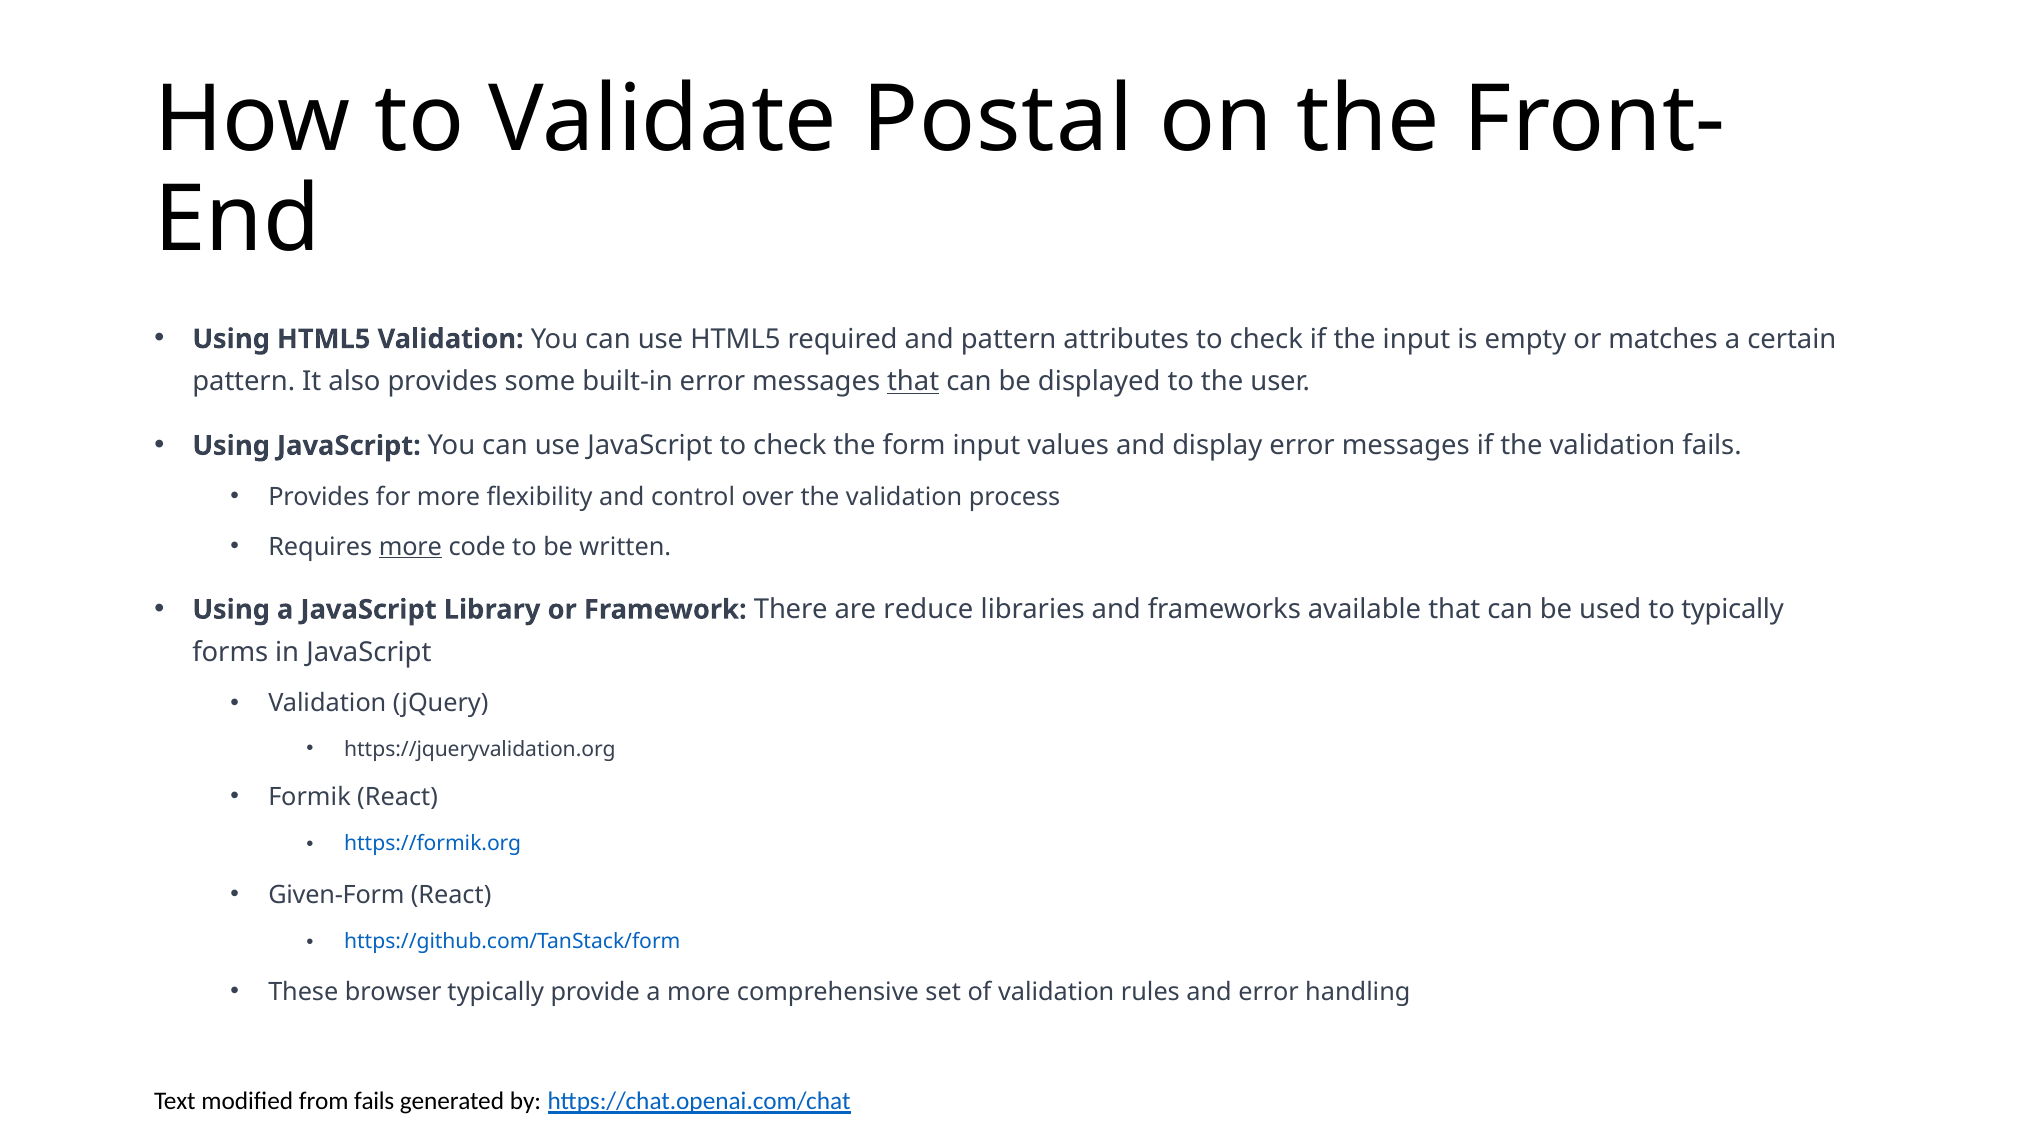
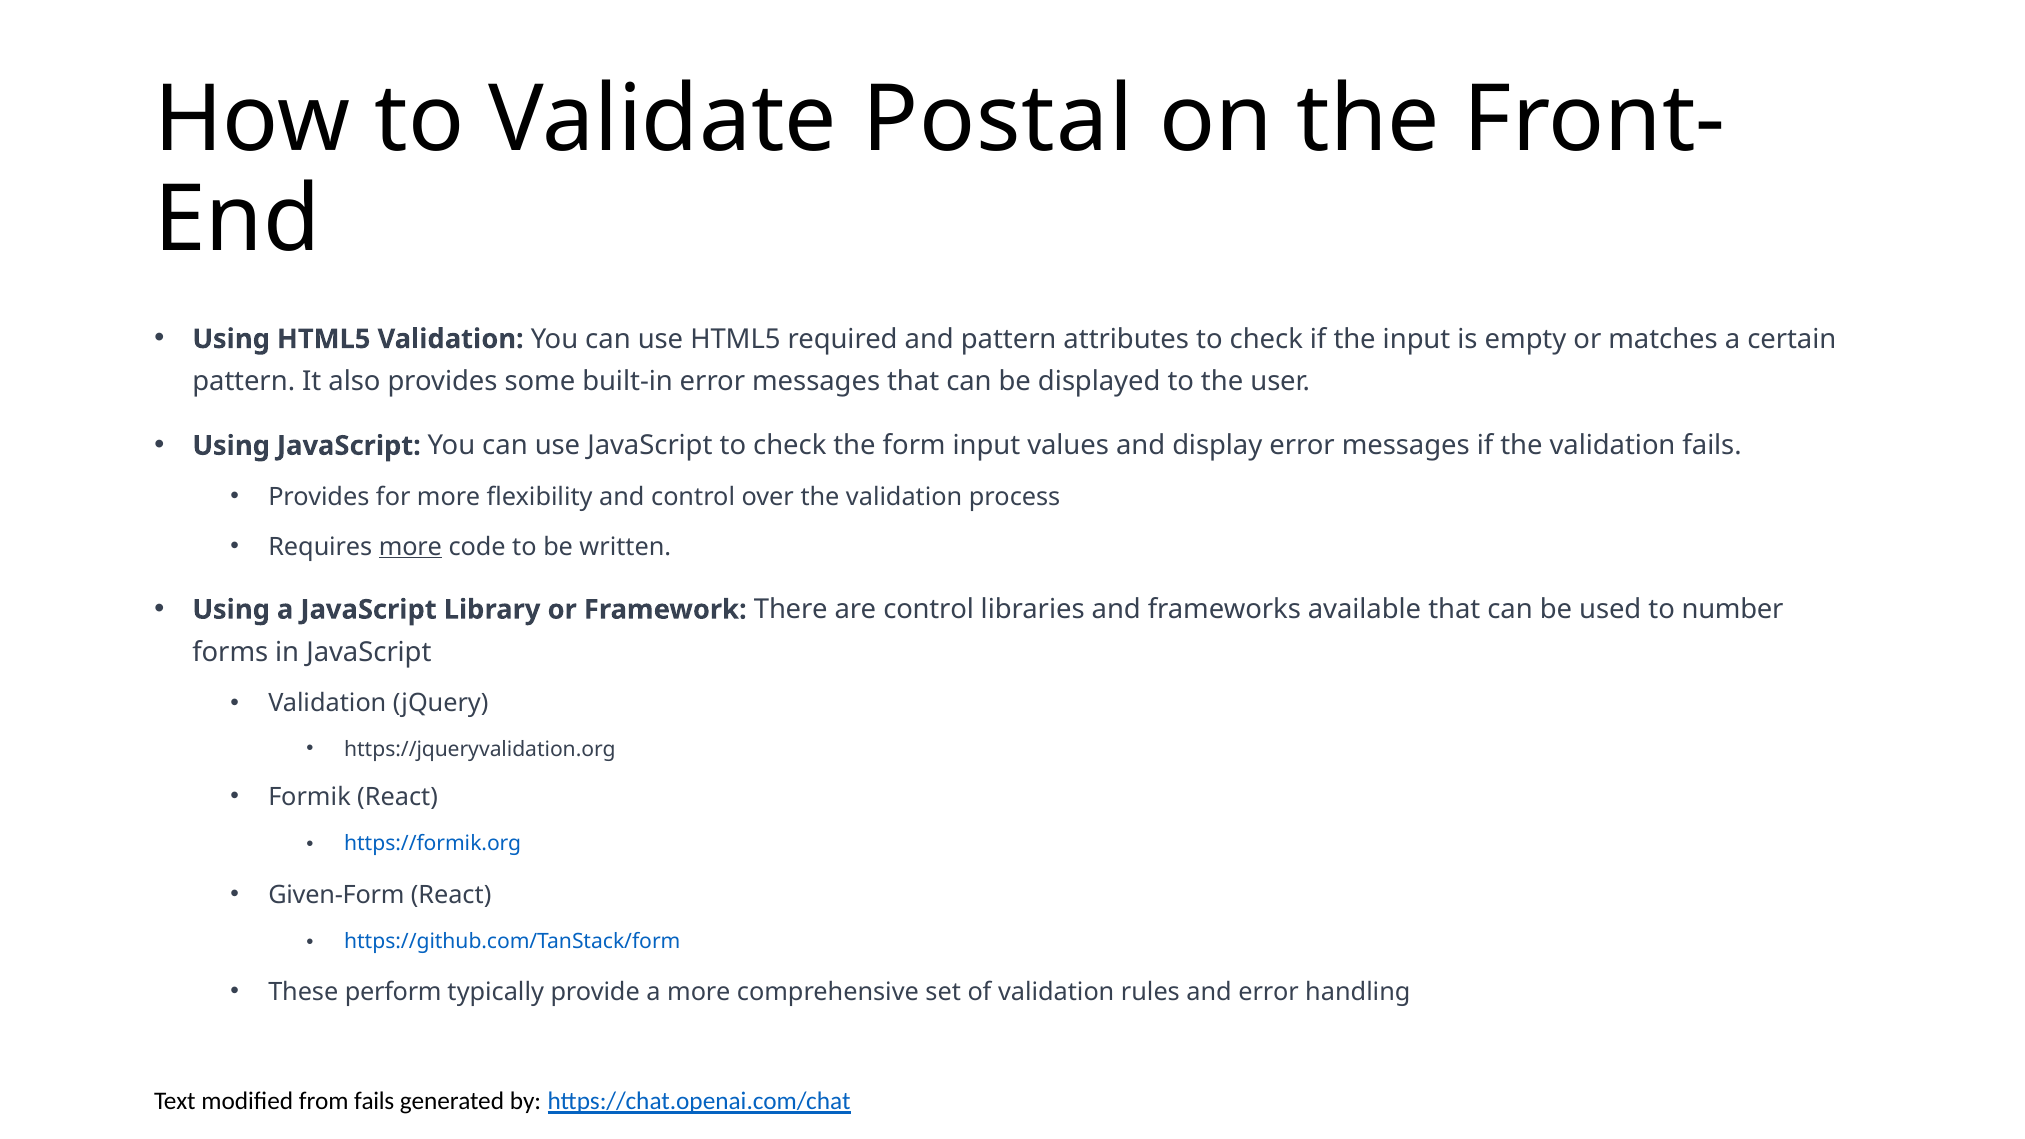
that underline: present -> none (913, 382)
are reduce: reduce -> control (929, 610)
to typically: typically -> number (1733, 610)
browser: browser -> perform (393, 992)
